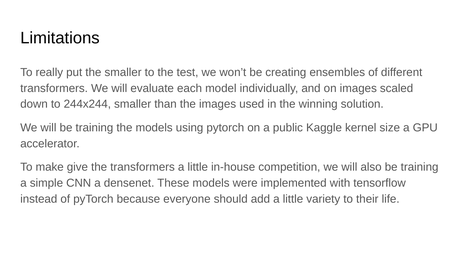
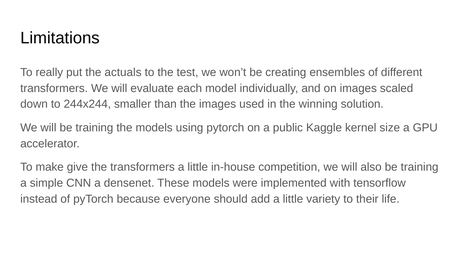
the smaller: smaller -> actuals (123, 72)
